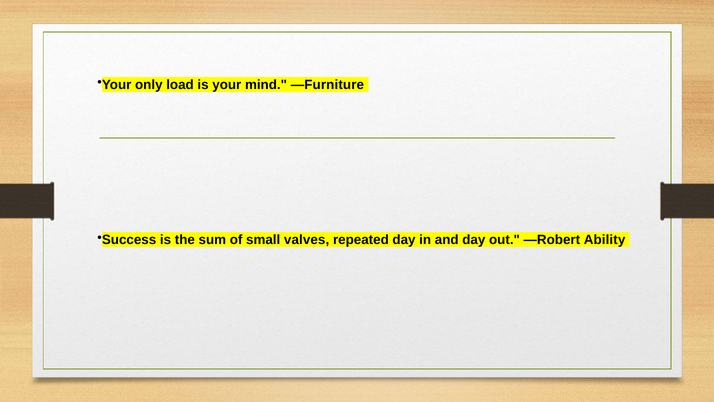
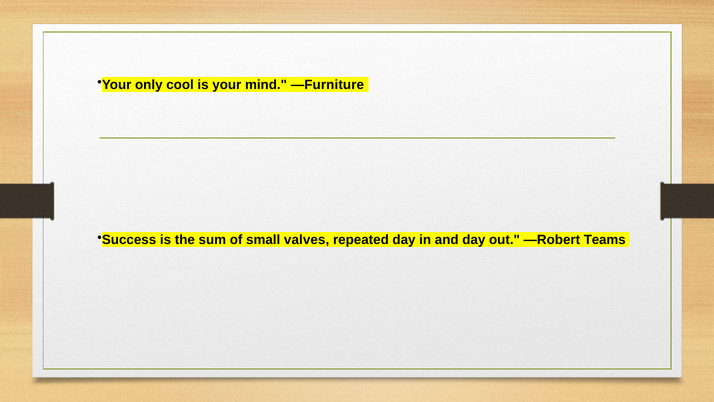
load: load -> cool (180, 85)
Ability: Ability -> Teams (605, 240)
